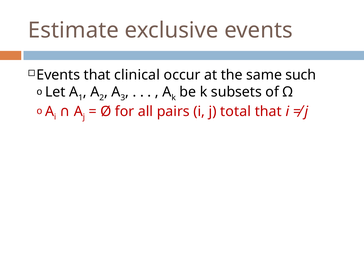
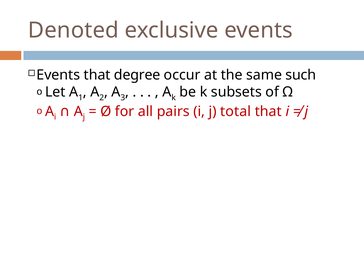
Estimate: Estimate -> Denoted (73, 30)
clinical: clinical -> degree (137, 75)
